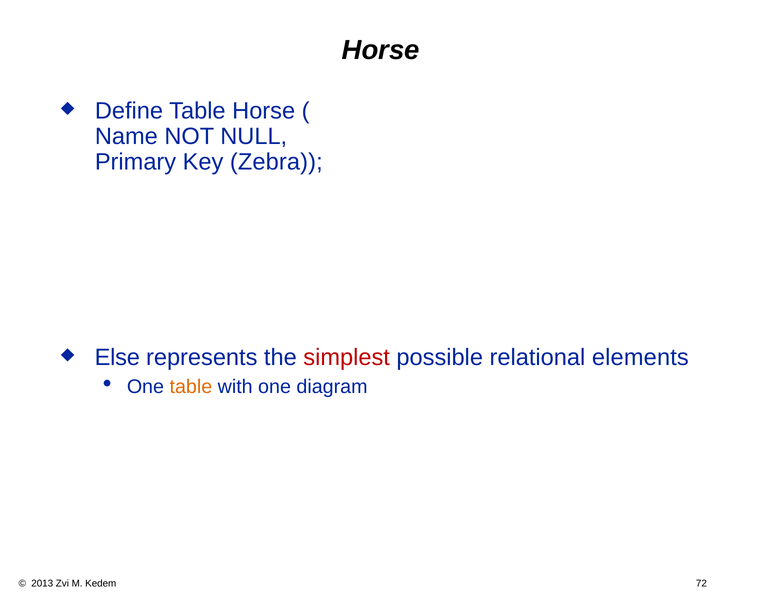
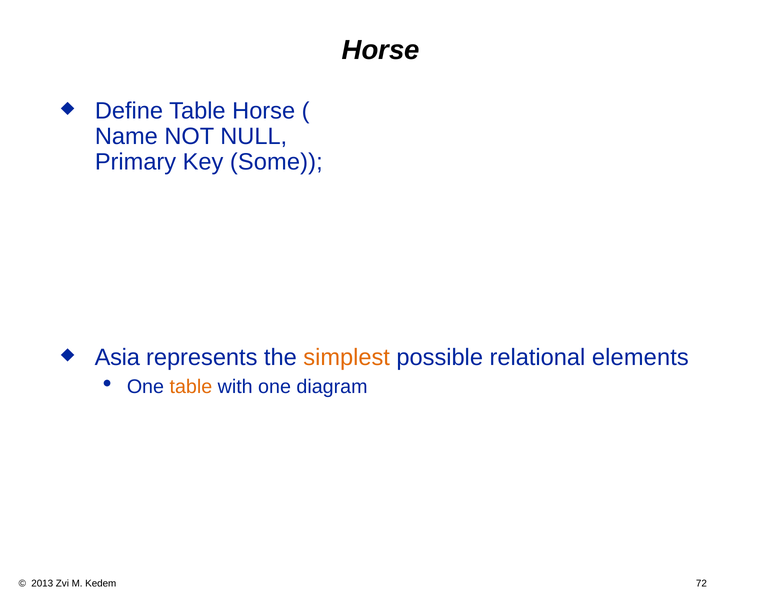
Zebra: Zebra -> Some (276, 162)
Else: Else -> Asia (117, 357)
simplest colour: red -> orange (347, 357)
